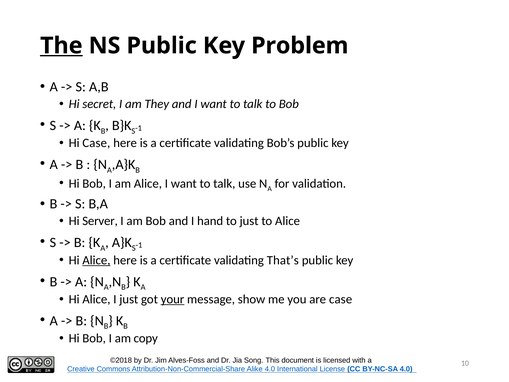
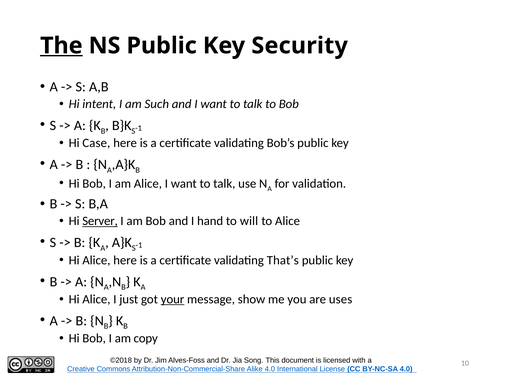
Problem: Problem -> Security (300, 46)
secret: secret -> intent (99, 104)
They: They -> Such (157, 104)
Server underline: none -> present (100, 221)
to just: just -> will (249, 221)
Alice underline: present -> none (96, 260)
are case: case -> uses (341, 299)
